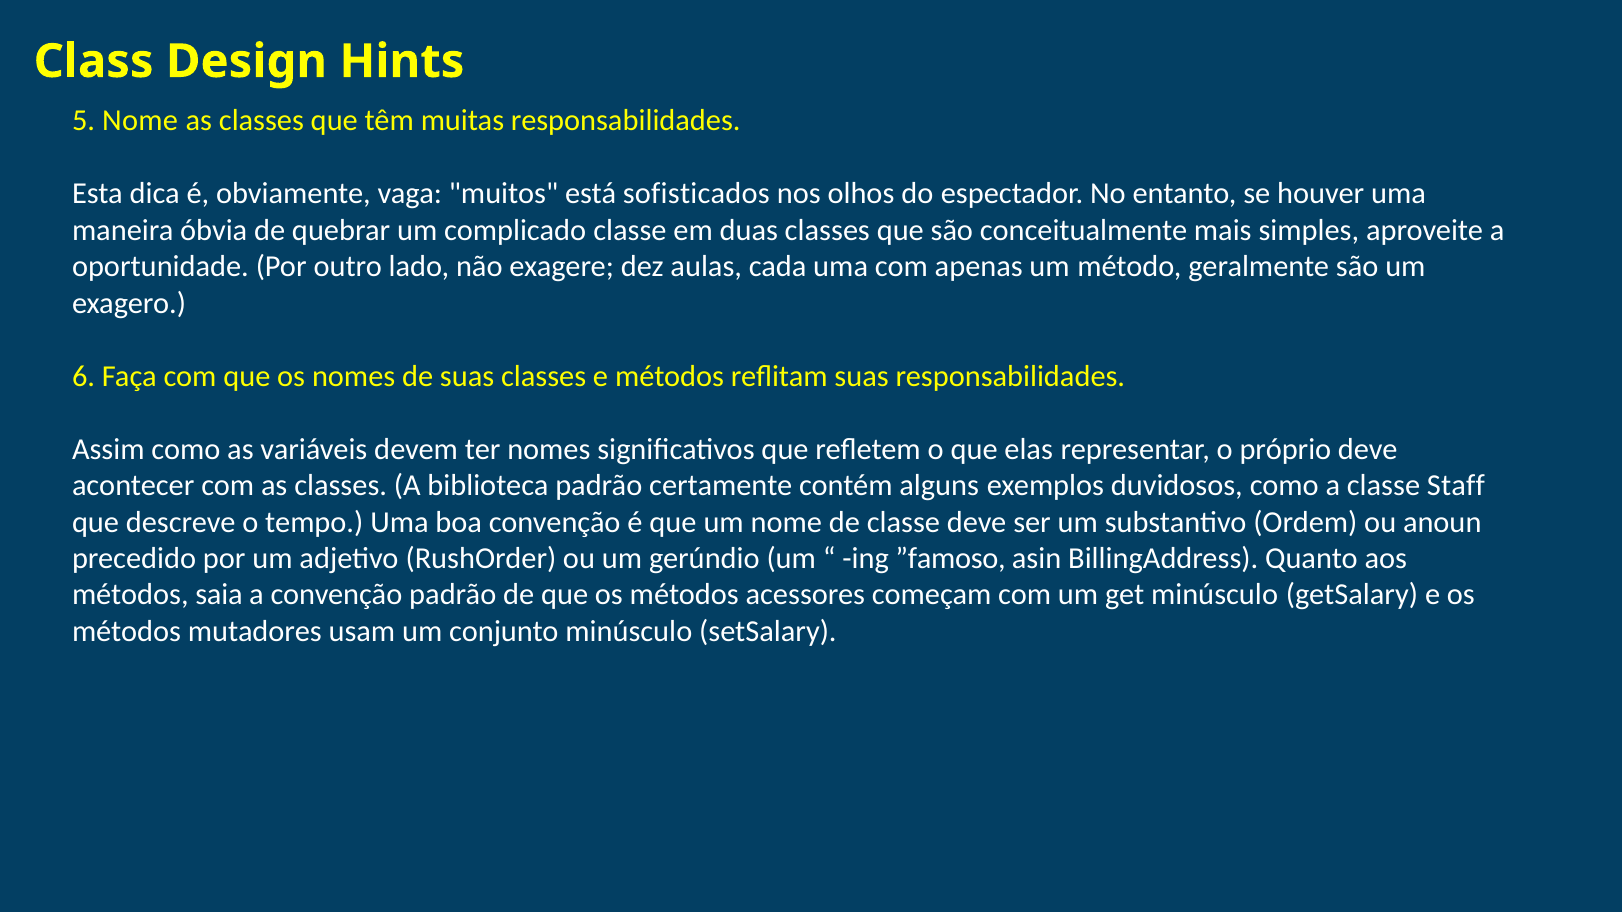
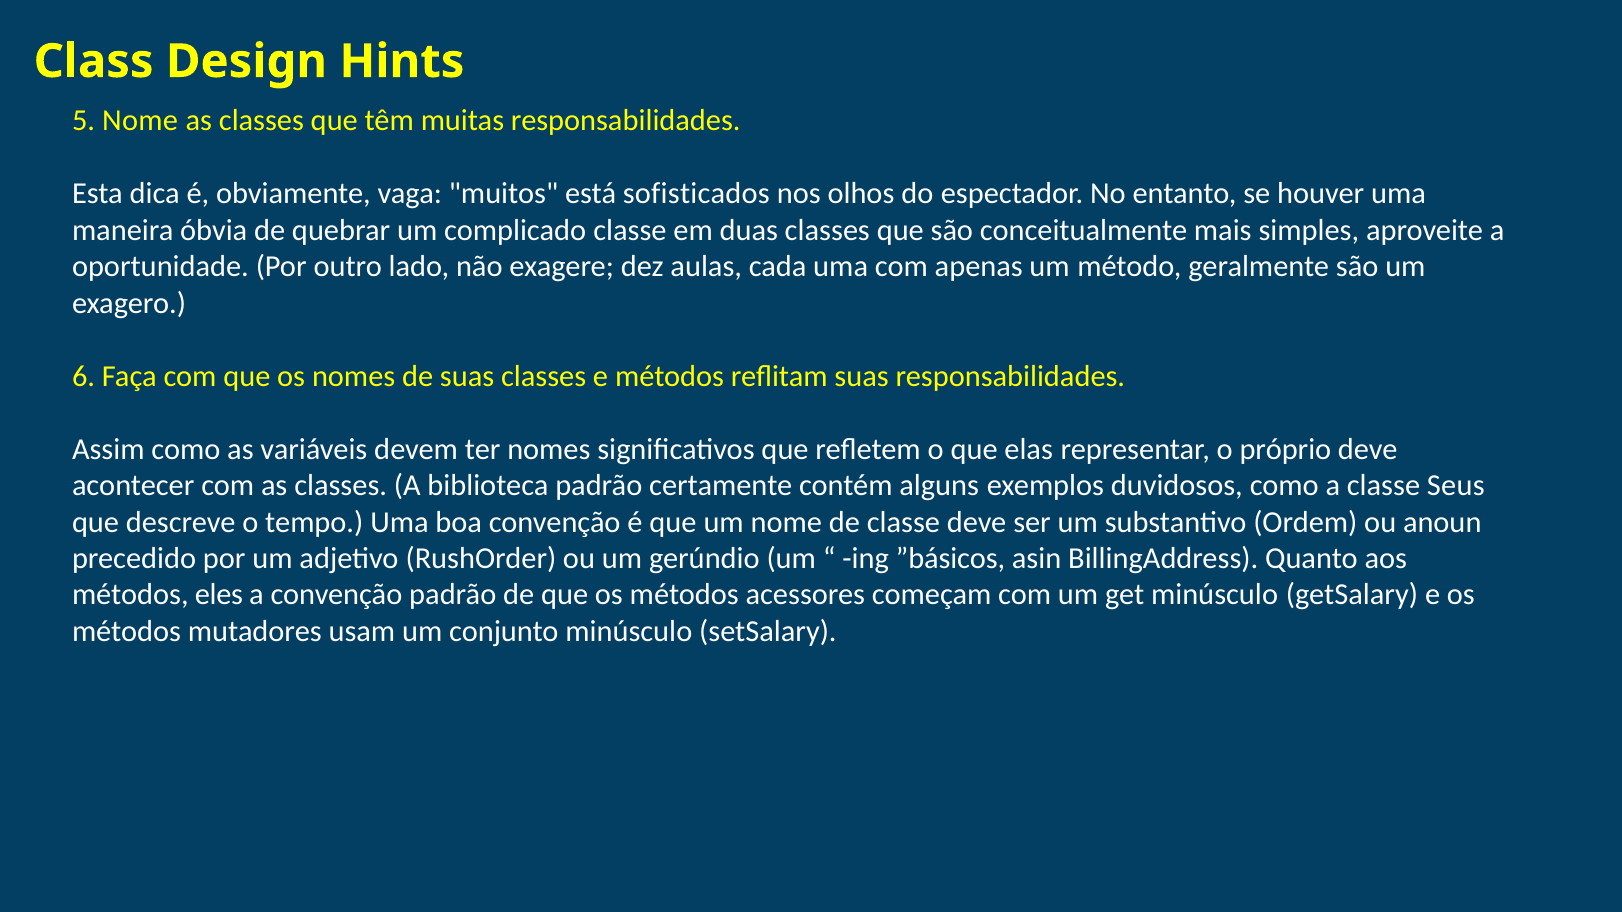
Staff: Staff -> Seus (1456, 486)
”famoso: ”famoso -> ”básicos (950, 559)
saia: saia -> eles (219, 595)
